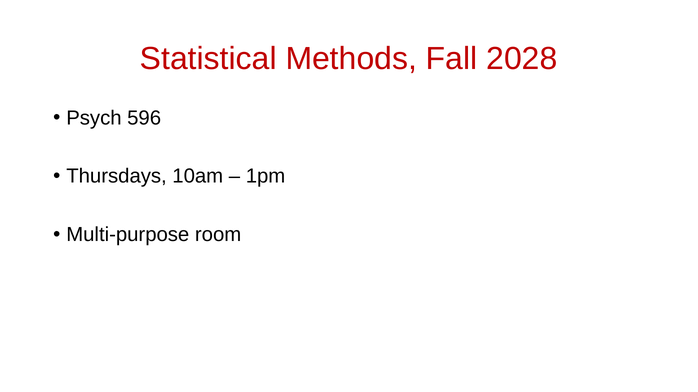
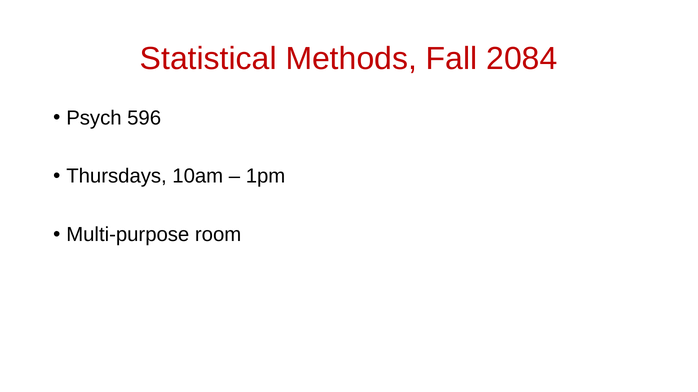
2028: 2028 -> 2084 (522, 59)
